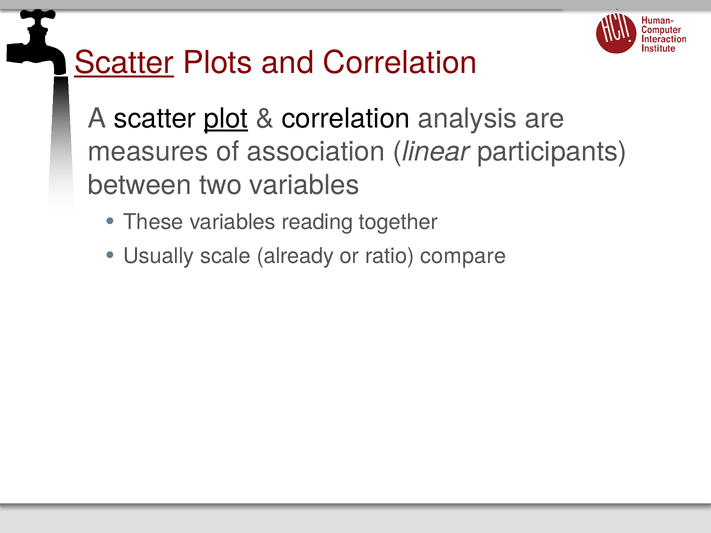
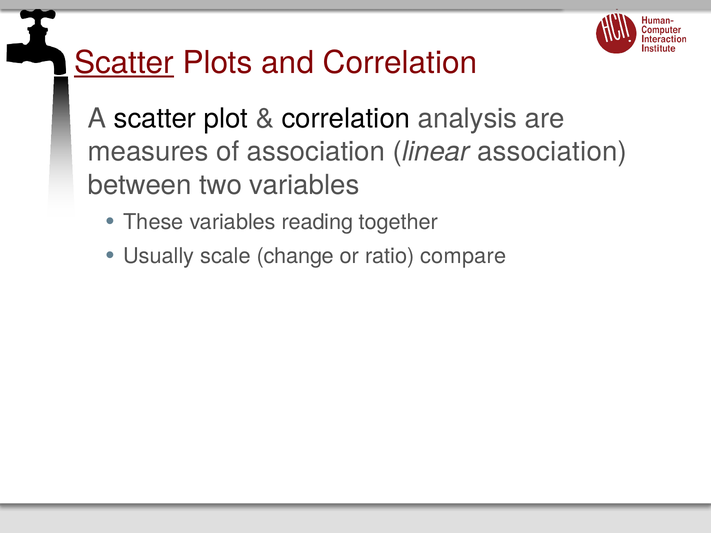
plot underline: present -> none (226, 119)
linear participants: participants -> association (552, 152)
already: already -> change (295, 256)
